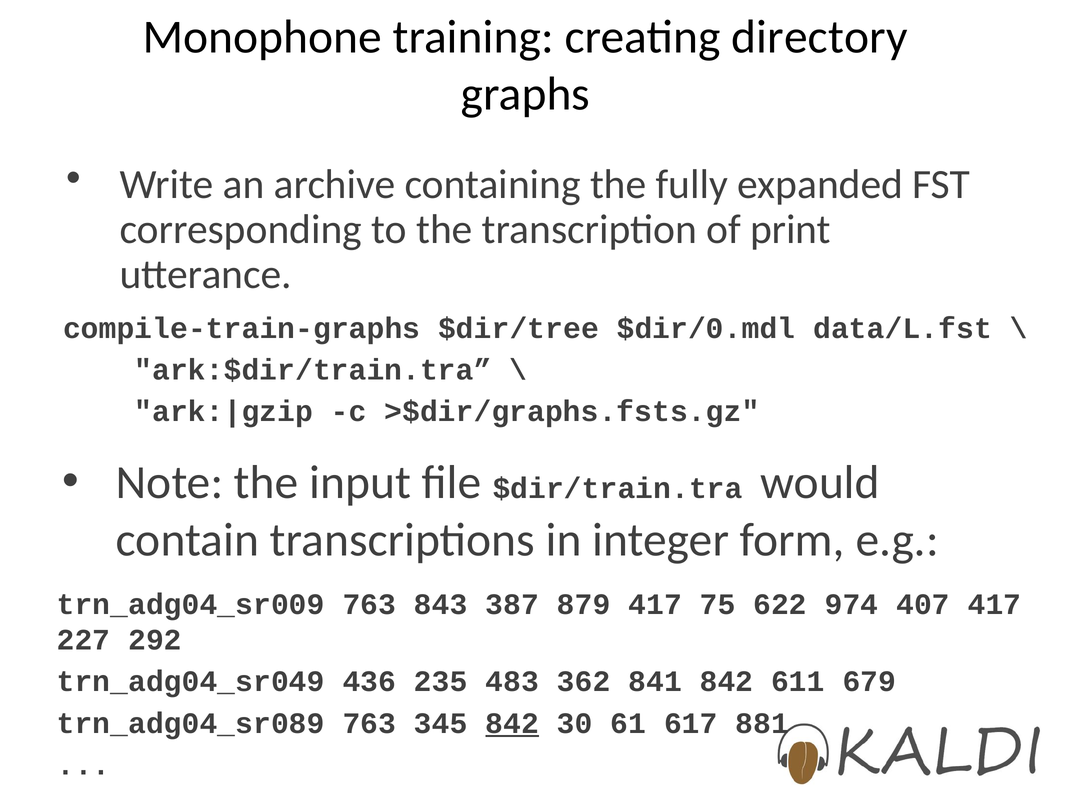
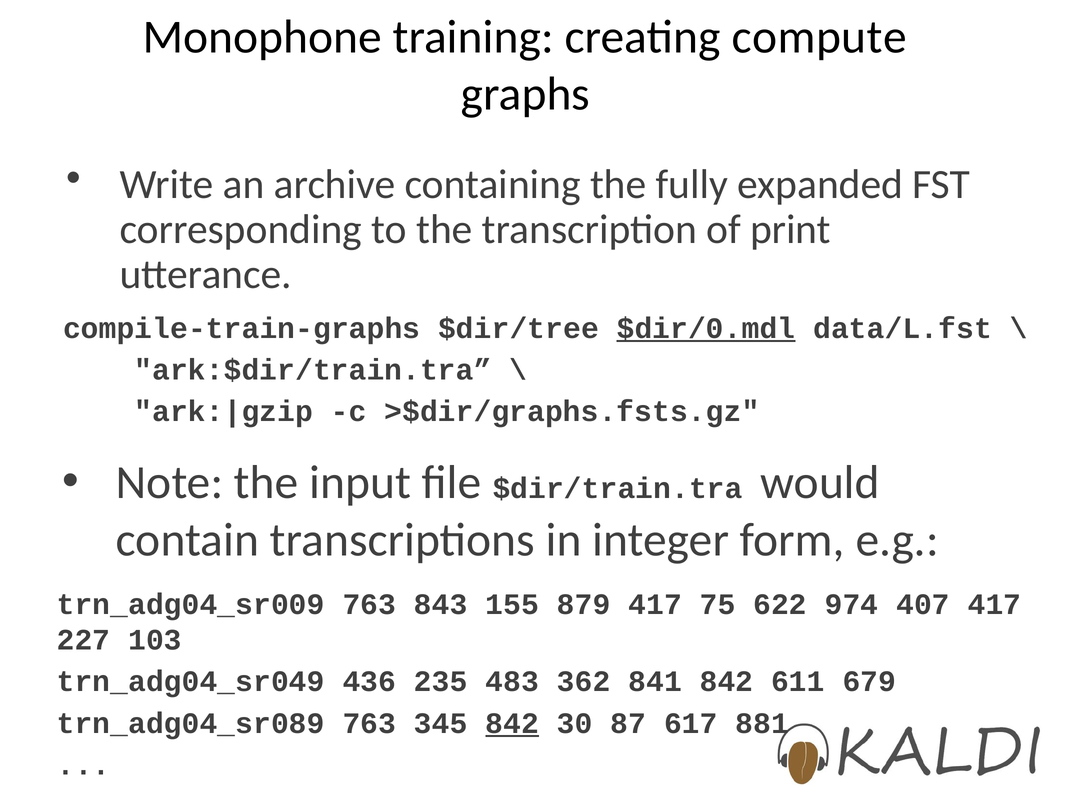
directory: directory -> compute (819, 37)
$dir/0.mdl underline: none -> present (706, 328)
387: 387 -> 155 (512, 604)
292: 292 -> 103 (155, 640)
61: 61 -> 87 (628, 723)
